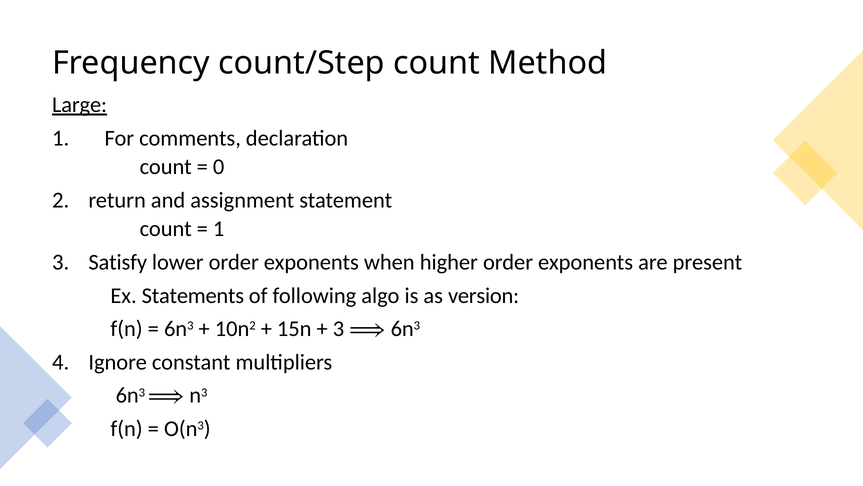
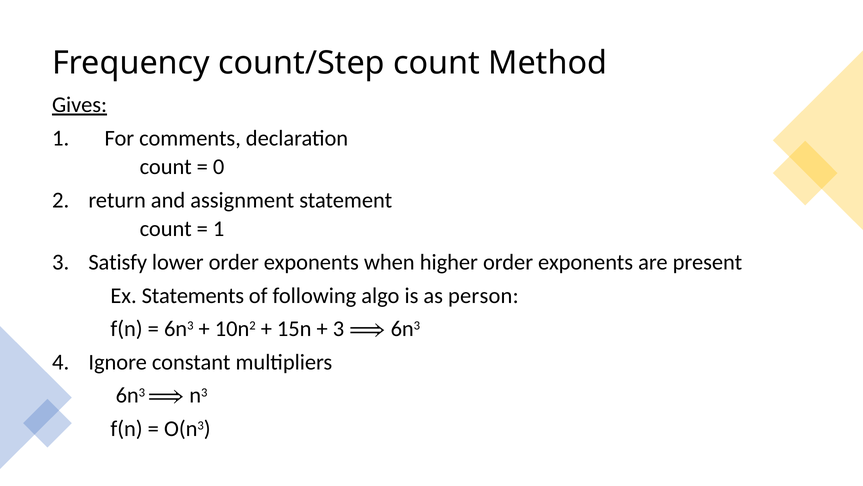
Large: Large -> Gives (80, 105)
version: version -> person (483, 295)
